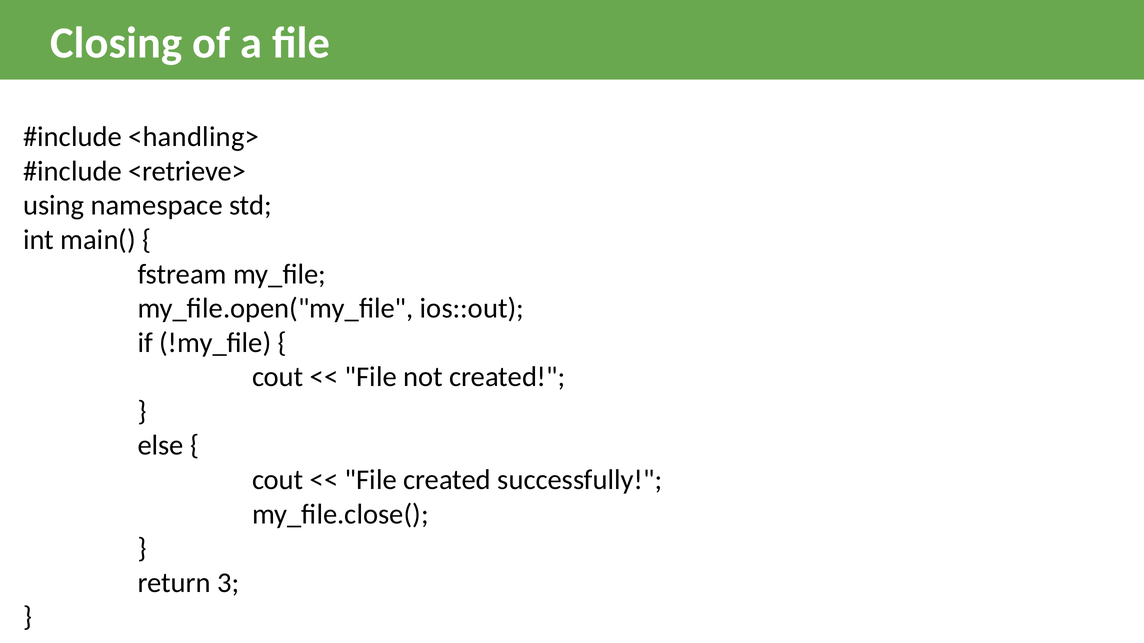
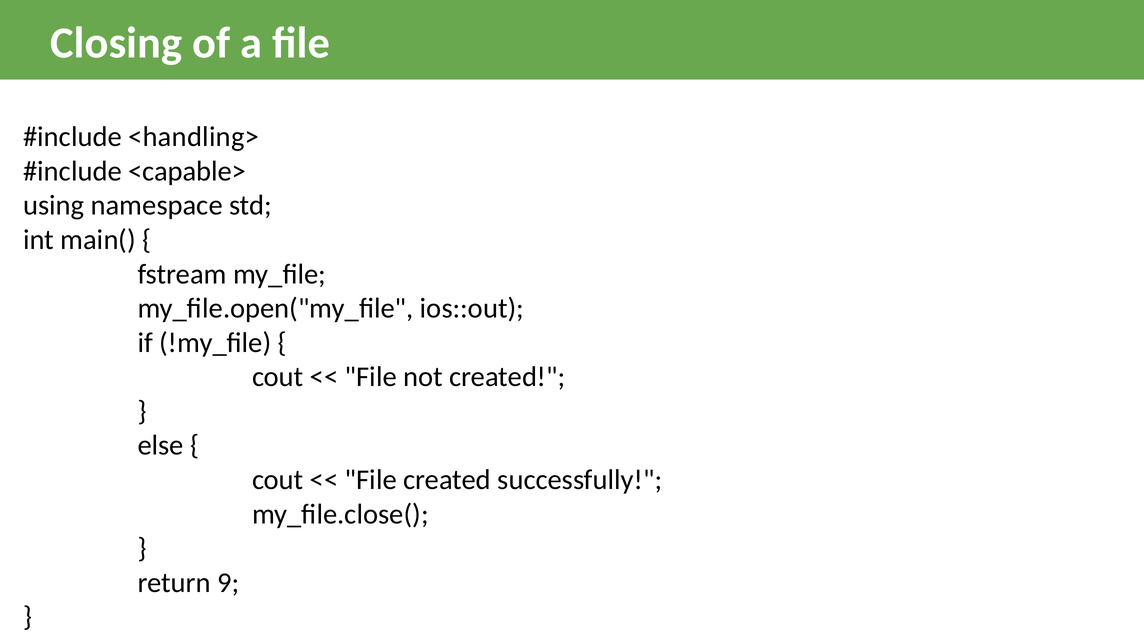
<retrieve>: <retrieve> -> <capable> (187, 171)
3: 3 -> 9 (228, 583)
